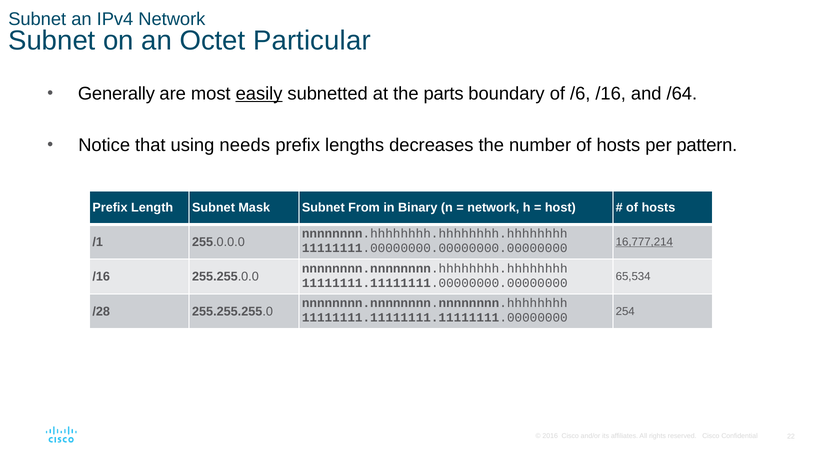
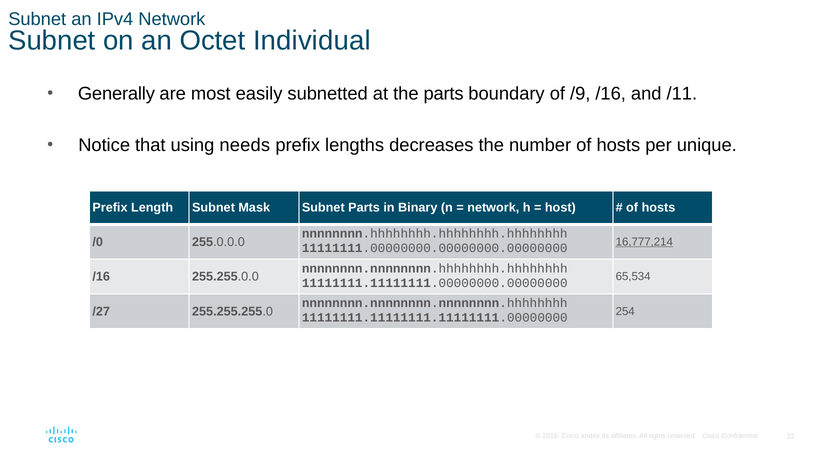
Particular: Particular -> Individual (312, 41)
easily underline: present -> none (259, 94)
/6: /6 -> /9 (580, 94)
/64: /64 -> /11 (682, 94)
pattern: pattern -> unique (707, 145)
Subnet From: From -> Parts (364, 208)
/1: /1 -> /0 (98, 242)
/28: /28 -> /27 (101, 311)
